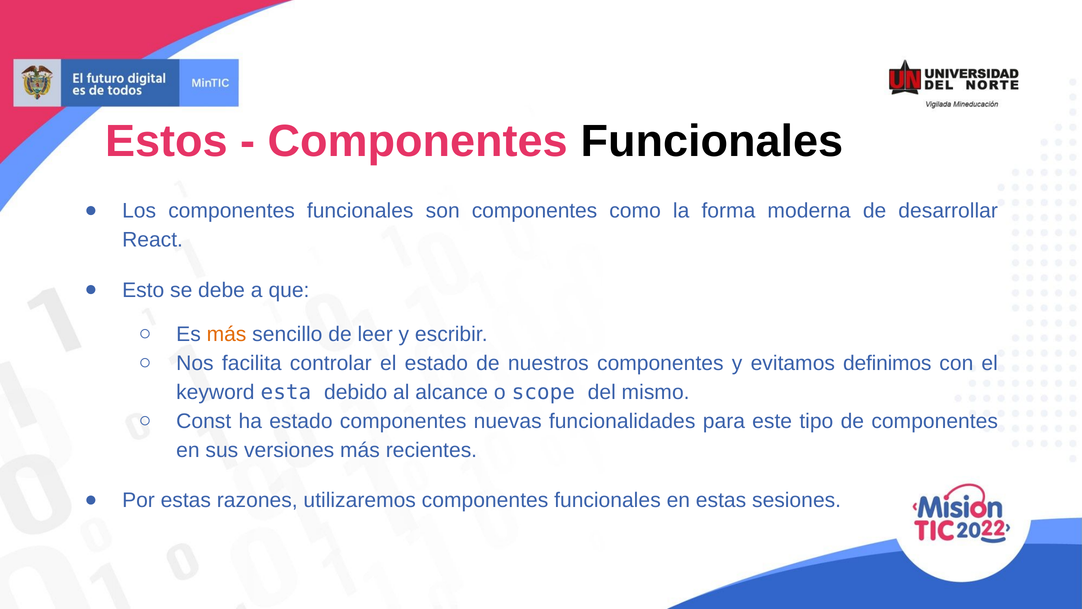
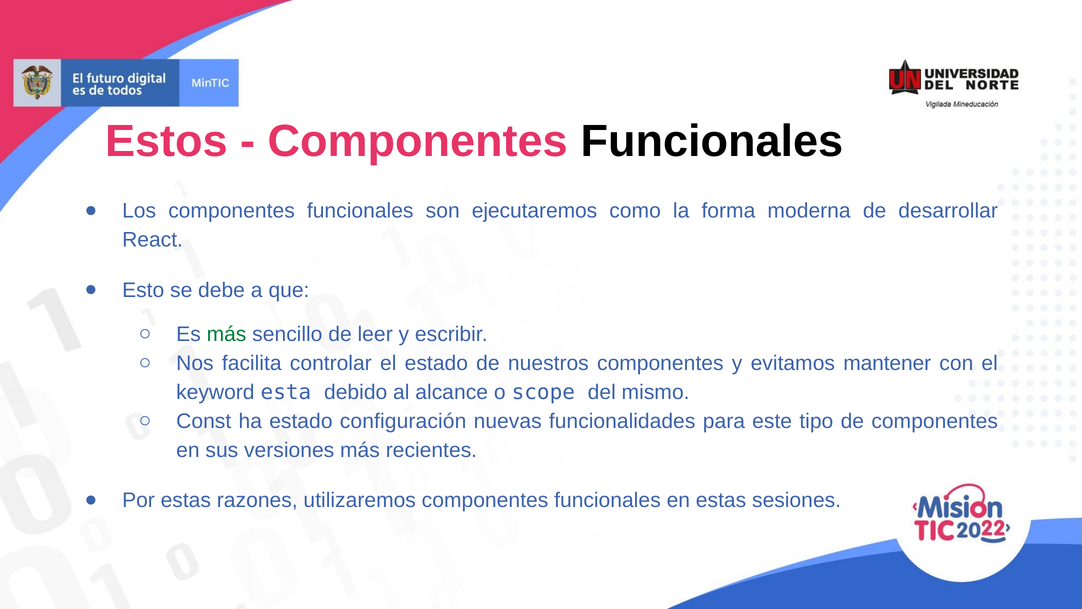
son componentes: componentes -> ejecutaremos (535, 211)
más colour: orange -> green (227, 334)
definimos: definimos -> mantener (887, 363)
estado componentes: componentes -> configuración (403, 421)
